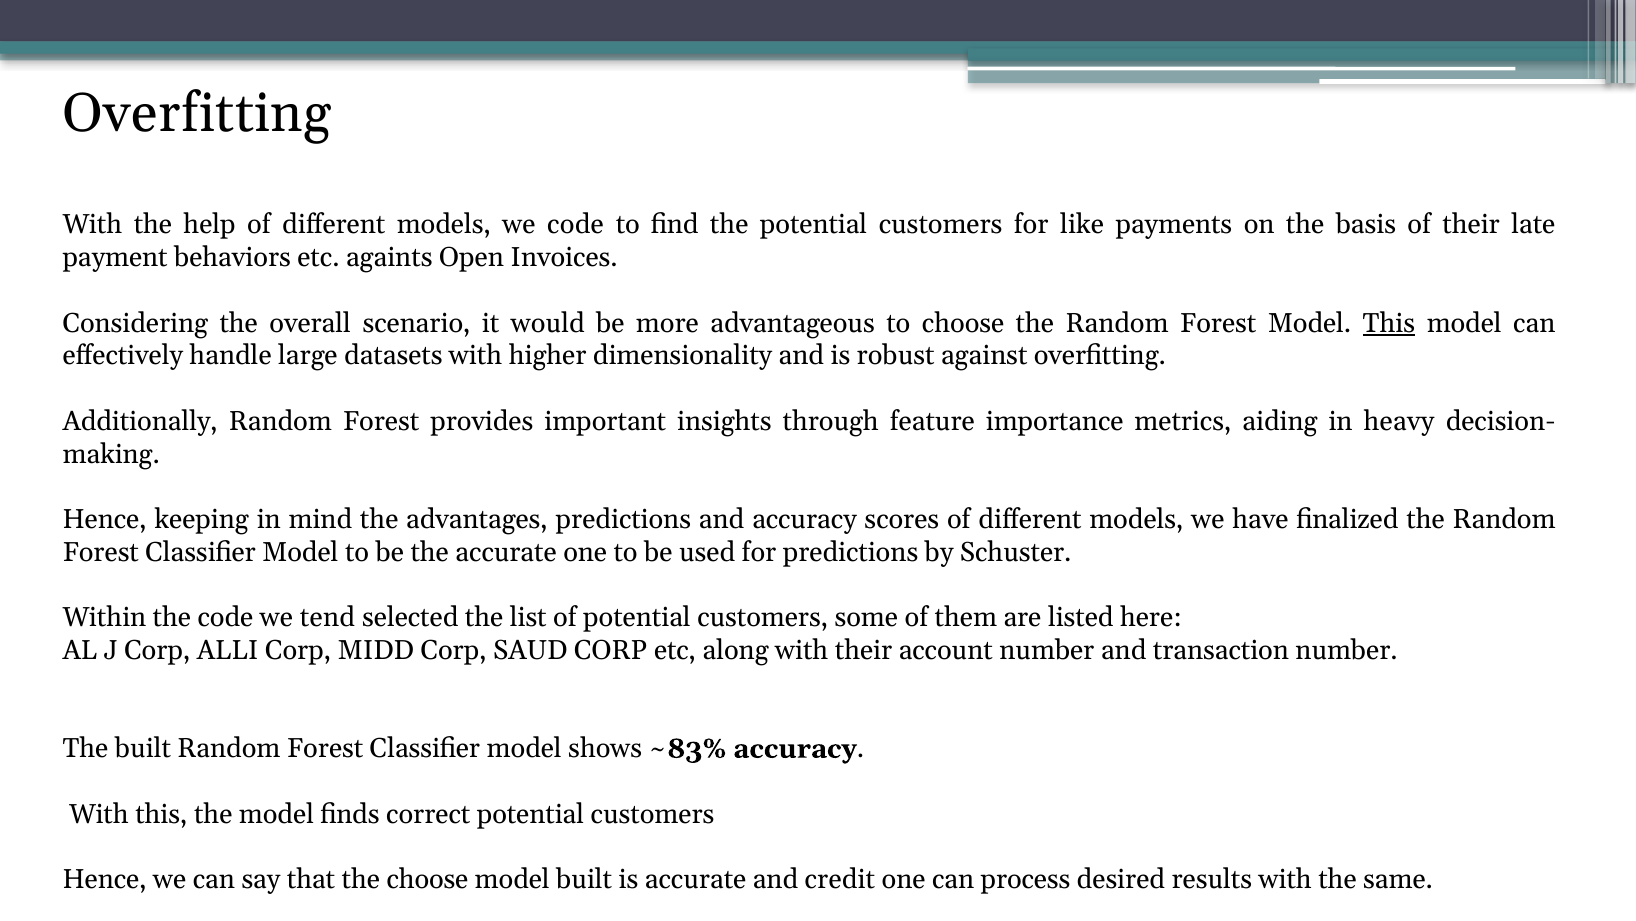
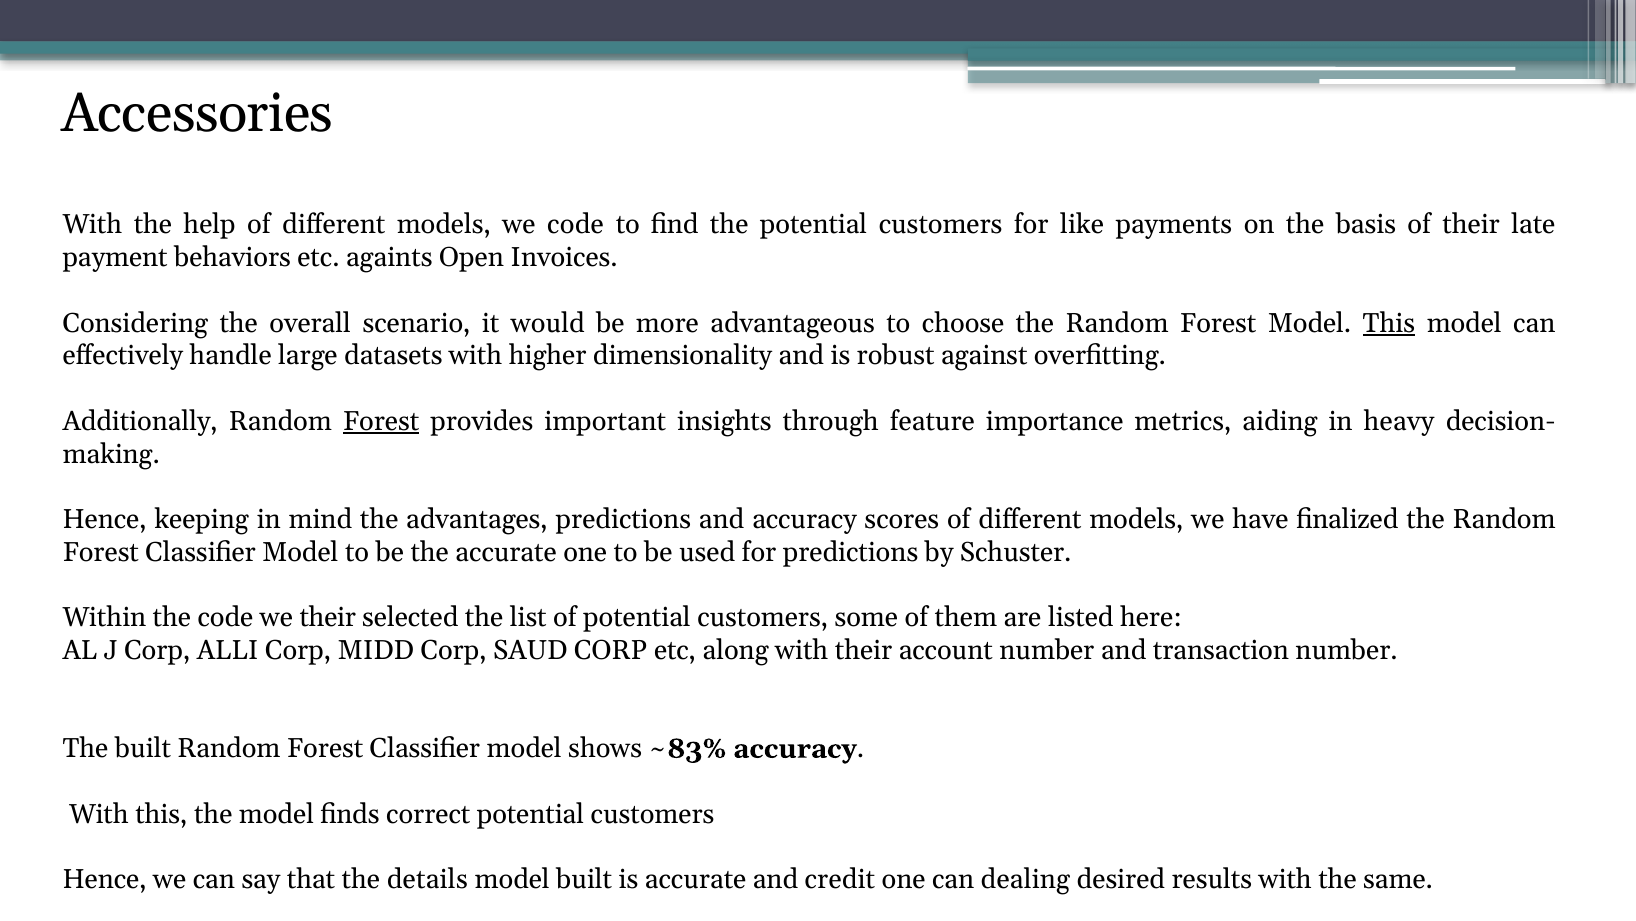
Overfitting: Overfitting -> Accessories (198, 114)
Forest underline: none -> present (381, 421)
we tend: tend -> their (328, 617)
the choose: choose -> details (427, 879)
process: process -> dealing (1025, 879)
